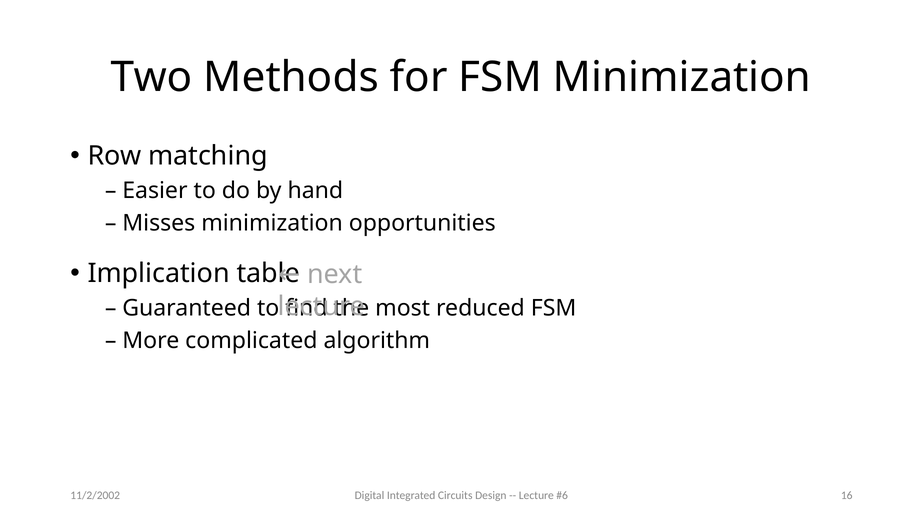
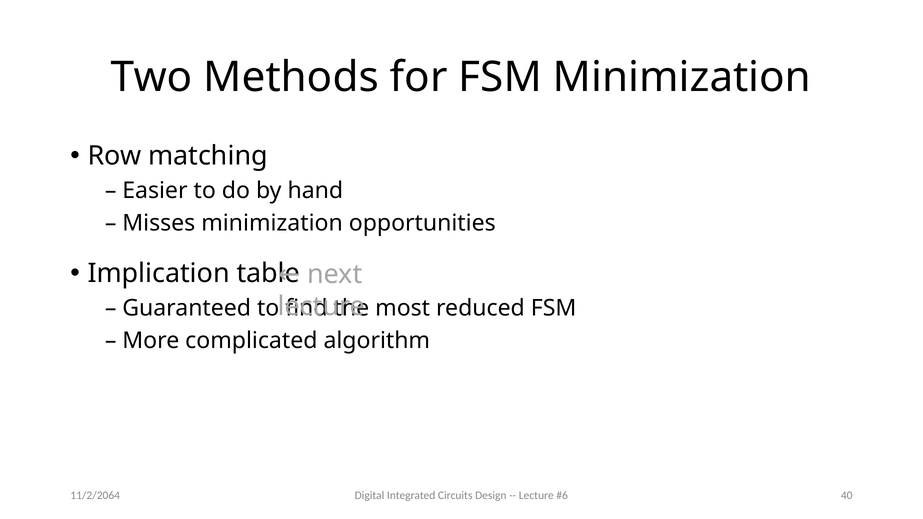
16: 16 -> 40 (847, 496)
11/2/2002: 11/2/2002 -> 11/2/2064 (95, 496)
